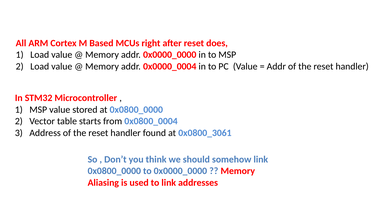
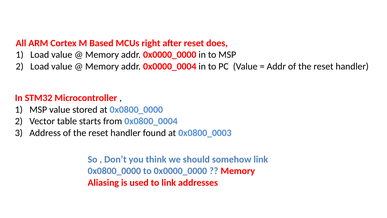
0x0800_3061: 0x0800_3061 -> 0x0800_0003 (205, 133)
